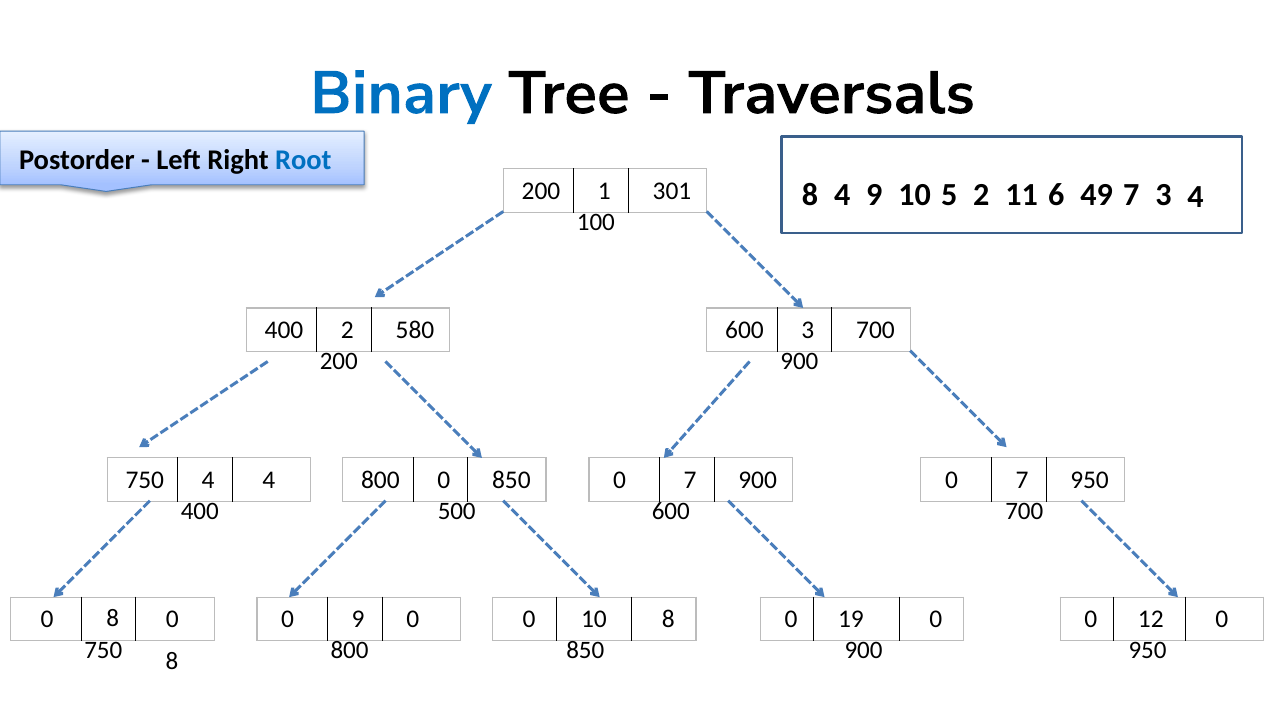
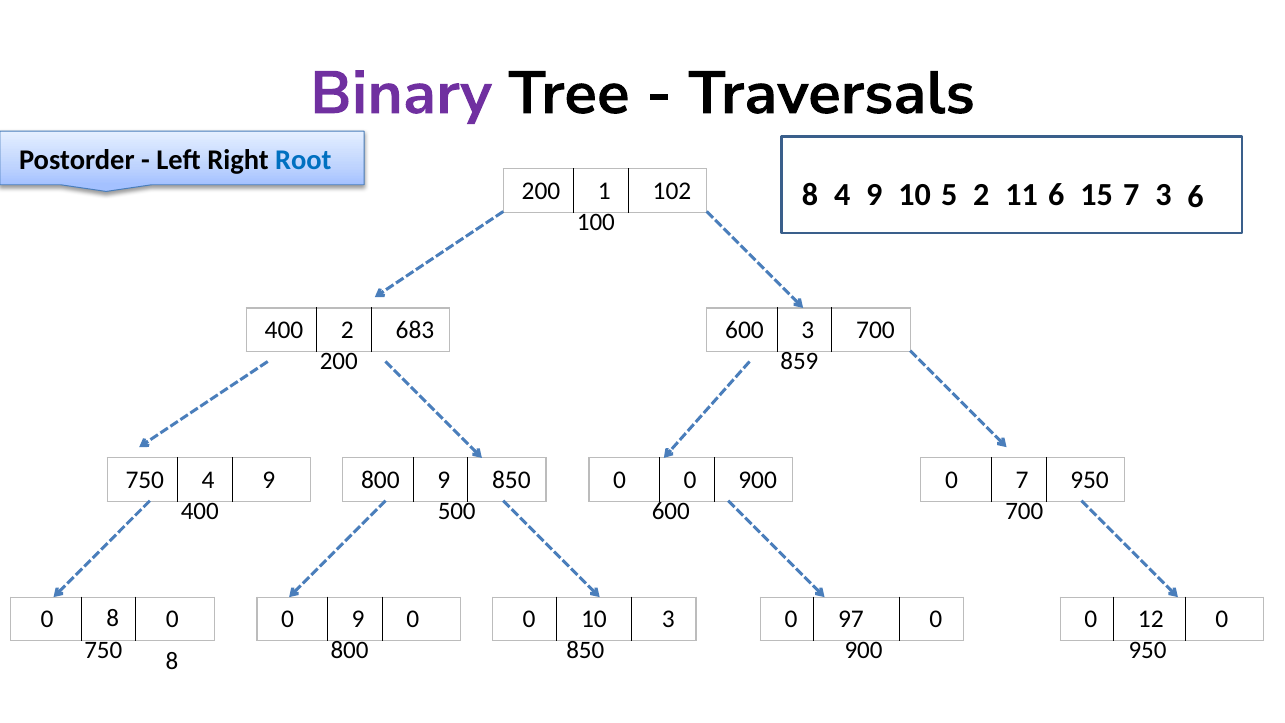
Binary colour: blue -> purple (401, 93)
301: 301 -> 102 (672, 191)
49: 49 -> 15 (1097, 195)
7 4: 4 -> 6 (1196, 197)
580: 580 -> 683 (415, 330)
200 900: 900 -> 859 (799, 361)
750 4 4: 4 -> 9 (269, 480)
800 0: 0 -> 9 (444, 480)
7: 7 -> 0 (690, 480)
10 8: 8 -> 3 (668, 619)
19: 19 -> 97 (851, 619)
